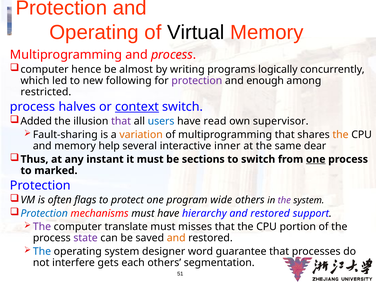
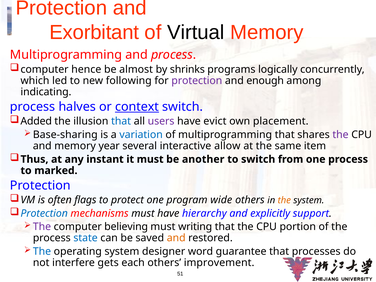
Operating: Operating -> Exorbitant (94, 32)
writing: writing -> shrinks (187, 69)
restricted: restricted -> indicating (46, 92)
that colour: purple -> blue (121, 121)
users colour: blue -> purple (161, 121)
read: read -> evict (215, 121)
supervisor: supervisor -> placement (281, 121)
Fault-sharing: Fault-sharing -> Base-sharing (65, 135)
variation colour: orange -> blue (141, 135)
the colour: orange -> purple (341, 135)
help: help -> year (109, 146)
inner: inner -> allow (227, 146)
dear: dear -> item (315, 146)
sections: sections -> another (203, 159)
one underline: present -> none (316, 159)
the colour: purple -> orange (284, 200)
restored: restored -> explicitly (270, 213)
translate: translate -> believing (126, 227)
misses: misses -> writing (195, 227)
state colour: purple -> blue (86, 238)
segmentation: segmentation -> improvement (219, 263)
